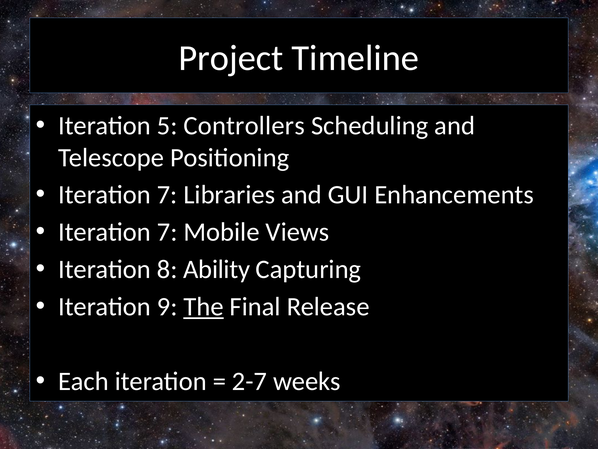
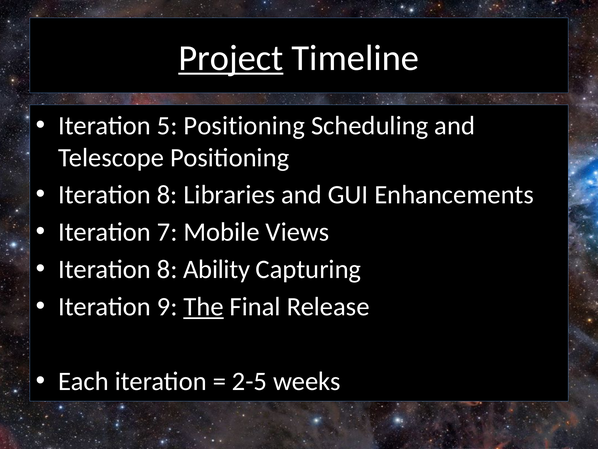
Project underline: none -> present (231, 58)
5 Controllers: Controllers -> Positioning (244, 125)
7: 7 -> 8 (167, 195)
2-7: 2-7 -> 2-5 (250, 381)
